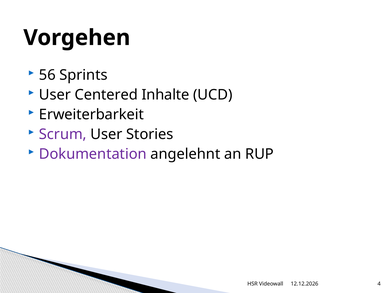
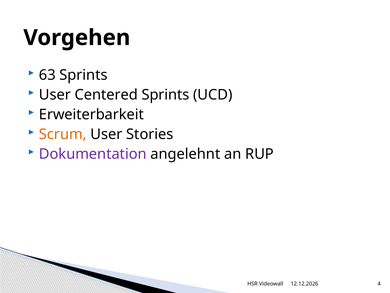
56: 56 -> 63 (47, 75)
Centered Inhalte: Inhalte -> Sprints (165, 95)
Scrum colour: purple -> orange (63, 134)
